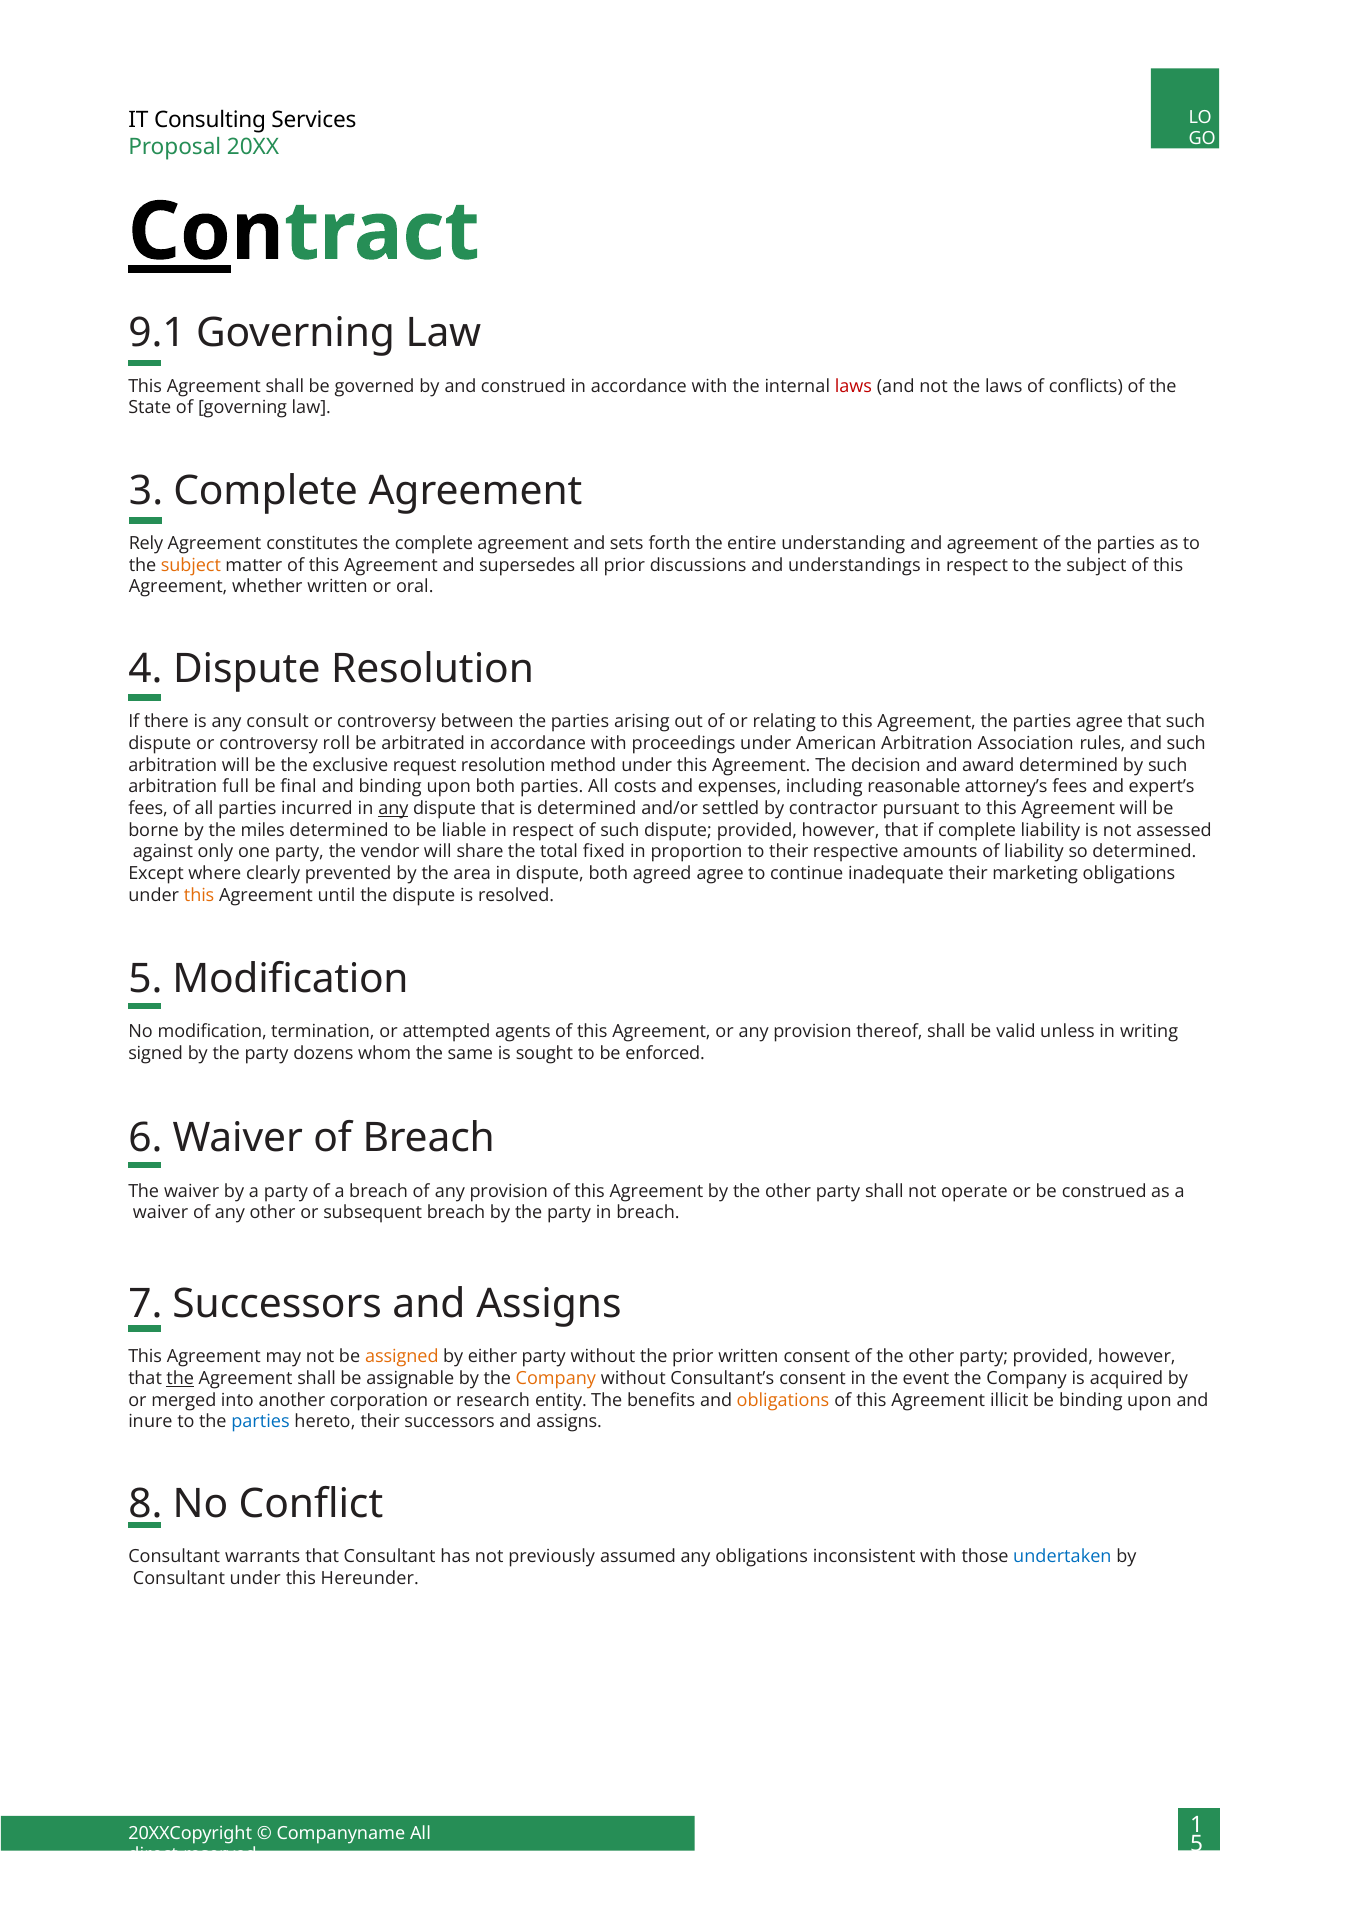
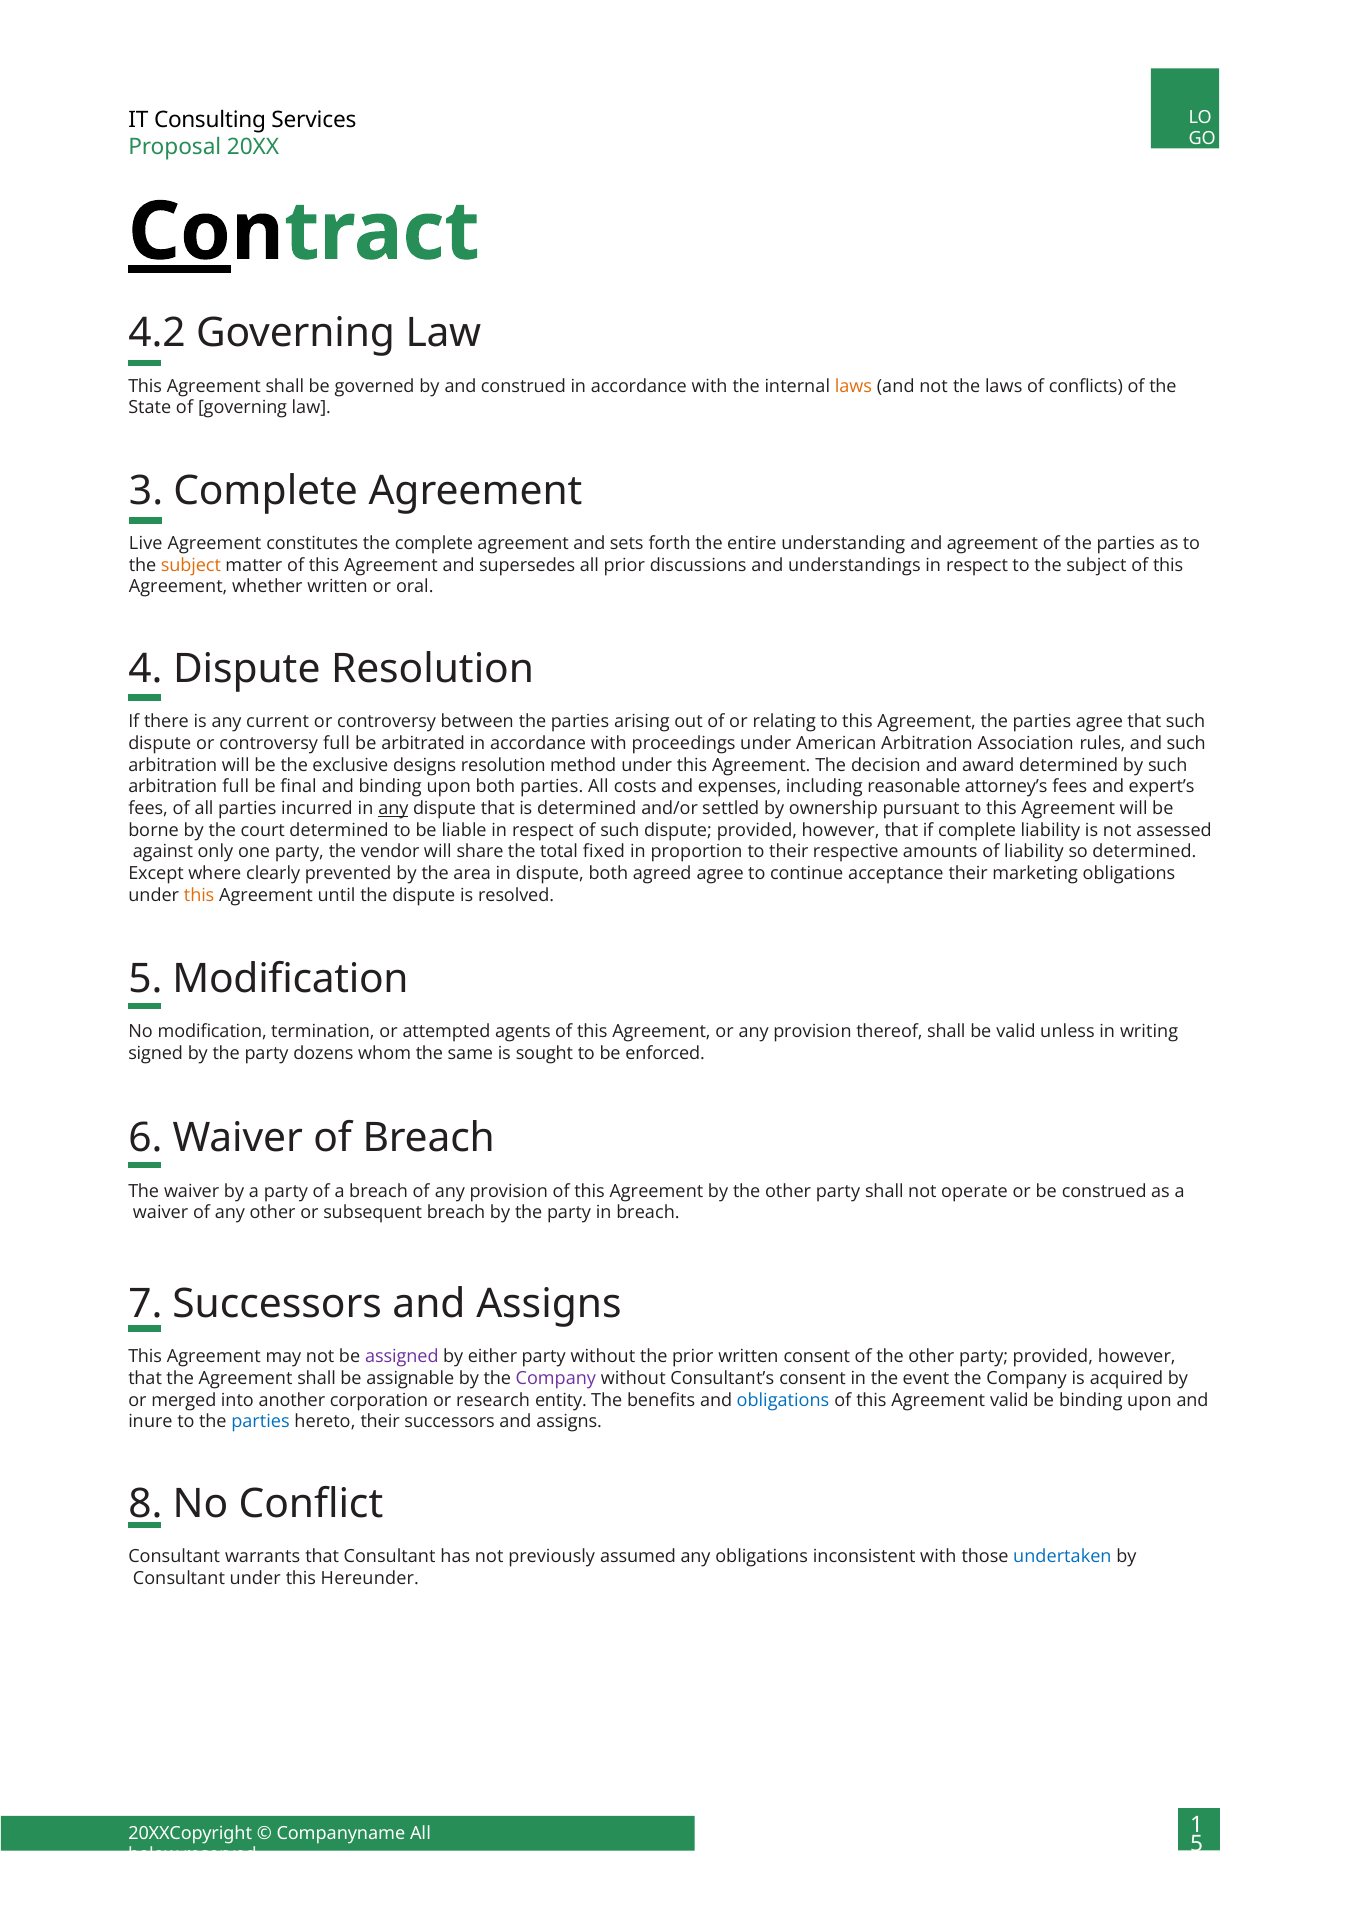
9.1: 9.1 -> 4.2 (157, 333)
laws colour: red -> orange (853, 386)
Rely: Rely -> Live (146, 544)
consult: consult -> current (278, 722)
controversy roll: roll -> full (336, 744)
request: request -> designs (425, 765)
contractor: contractor -> ownership (833, 809)
miles: miles -> court (263, 830)
inadequate: inadequate -> acceptance (896, 874)
assigned colour: orange -> purple (402, 1357)
the underline: present -> none (180, 1379)
Company colour: orange -> purple (556, 1379)
obligations colour: orange -> blue (783, 1400)
Agreement illicit: illicit -> valid (1009, 1400)
direct: direct -> below (153, 1855)
